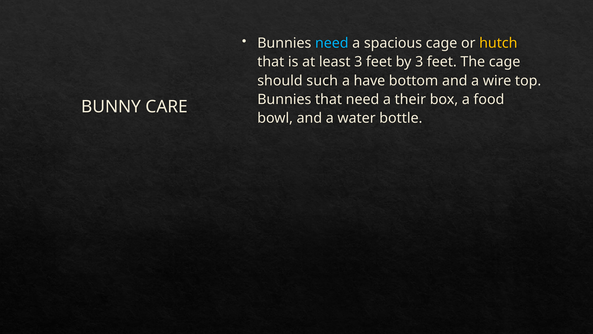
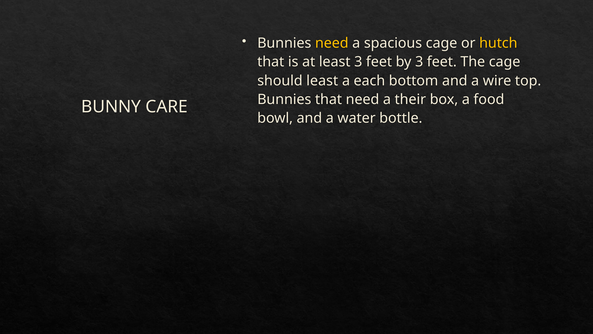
need colour: light blue -> yellow (332, 43)
should such: such -> least (322, 81)
have: have -> each (369, 81)
